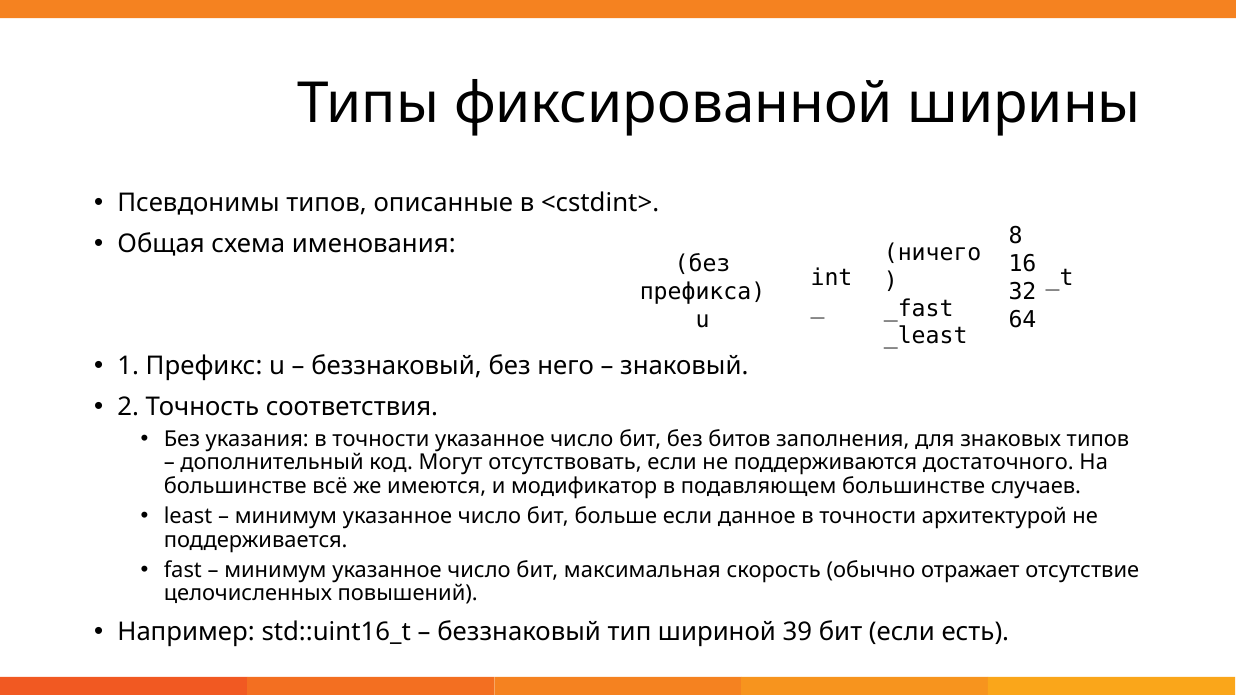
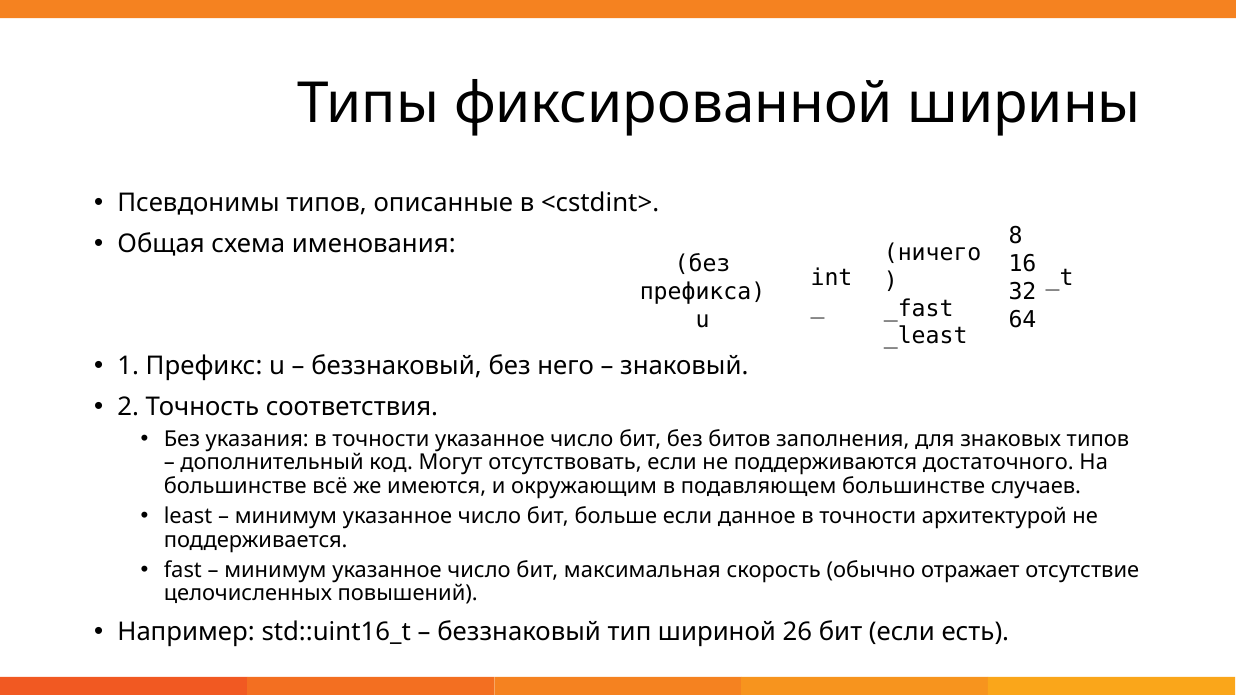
модификатор: модификатор -> окружающим (584, 486)
39: 39 -> 26 (797, 632)
